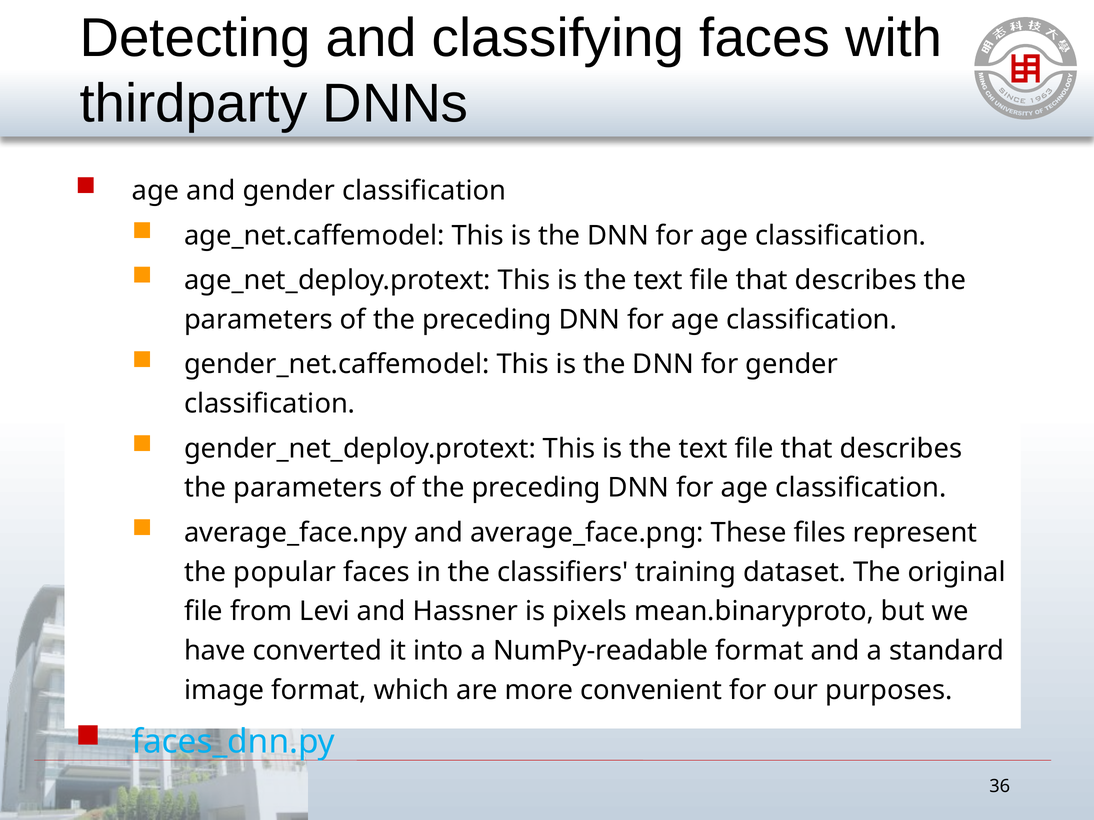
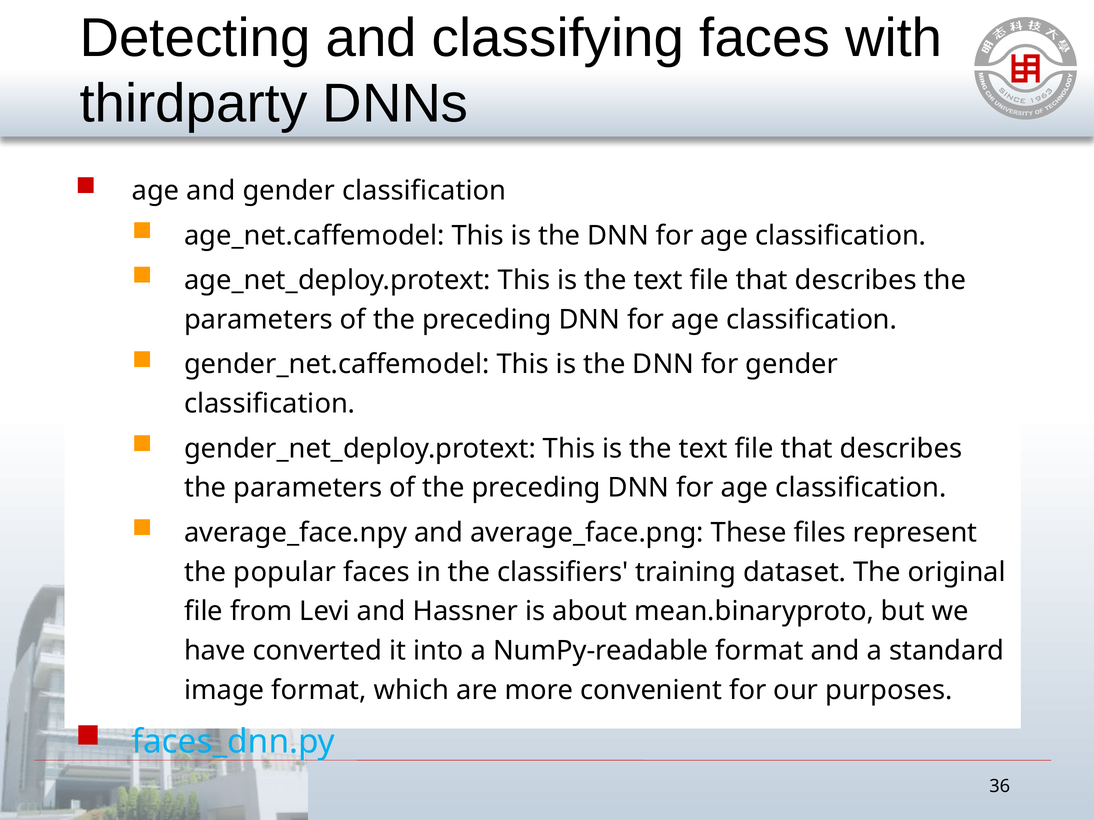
pixels: pixels -> about (590, 612)
